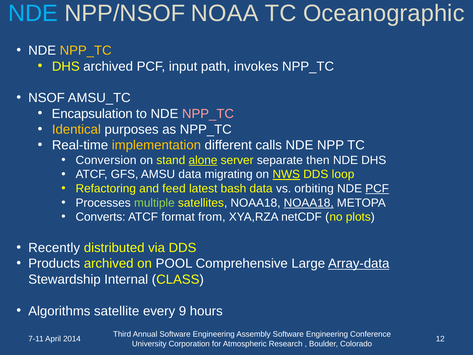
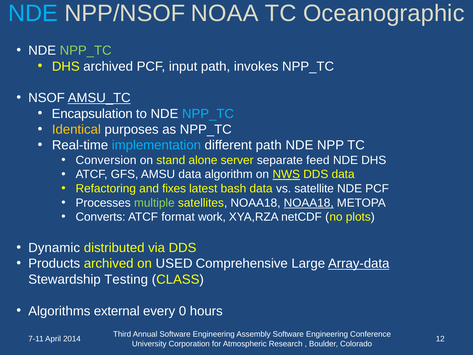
NPP_TC colour: yellow -> light green (86, 51)
AMSU_TC underline: none -> present (99, 98)
NPP_TC colour: pink -> light blue (208, 114)
implementation colour: yellow -> light blue (156, 145)
different calls: calls -> path (269, 145)
alone underline: present -> none (203, 160)
then: then -> feed (318, 160)
migrating: migrating -> algorithm (229, 174)
DDS loop: loop -> data (343, 174)
feed: feed -> fixes (174, 188)
orbiting: orbiting -> satellite (314, 188)
PCF underline: present -> none (377, 188)
from: from -> work (212, 217)
Recently: Recently -> Dynamic (54, 248)
POOL: POOL -> USED (174, 263)
Internal: Internal -> Testing (126, 279)
satellite: satellite -> external (117, 311)
9: 9 -> 0 (183, 311)
